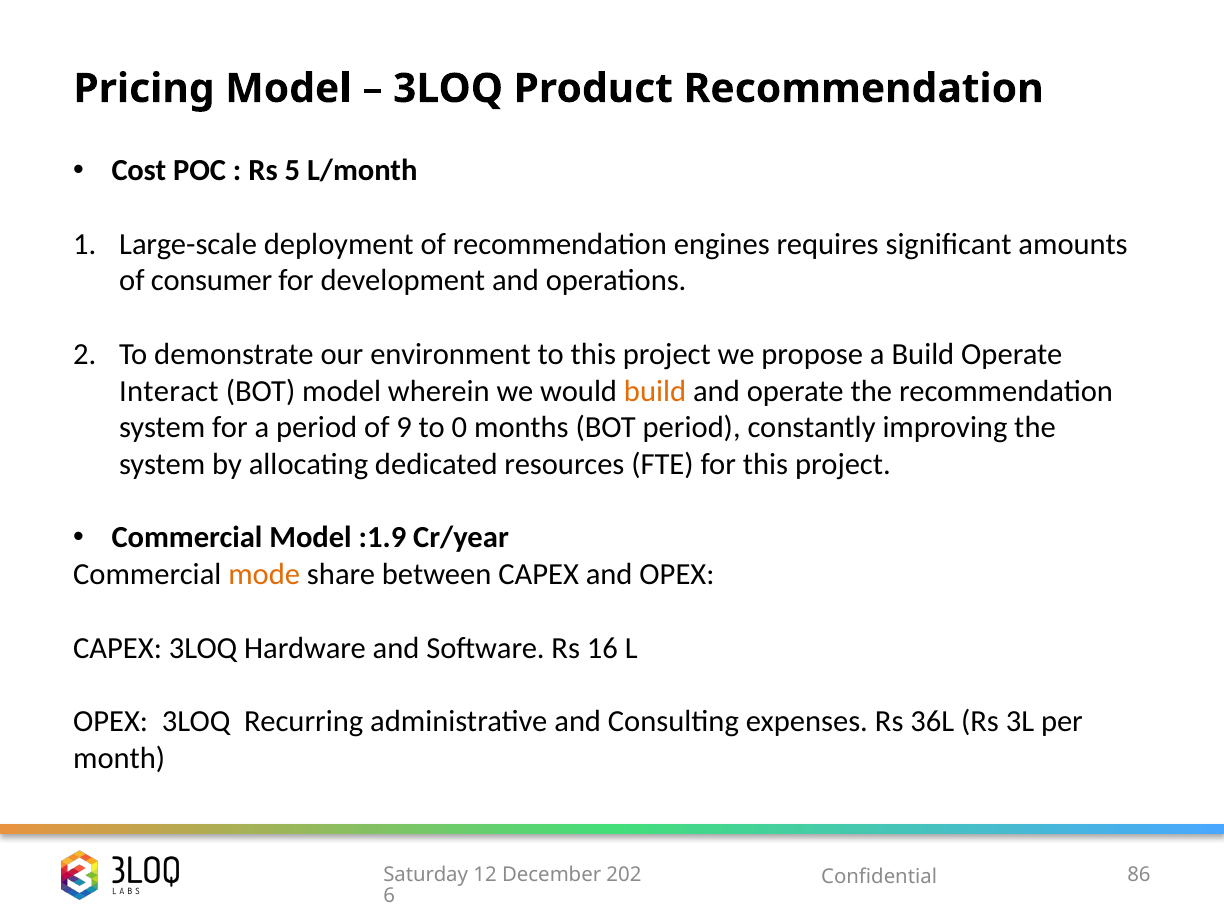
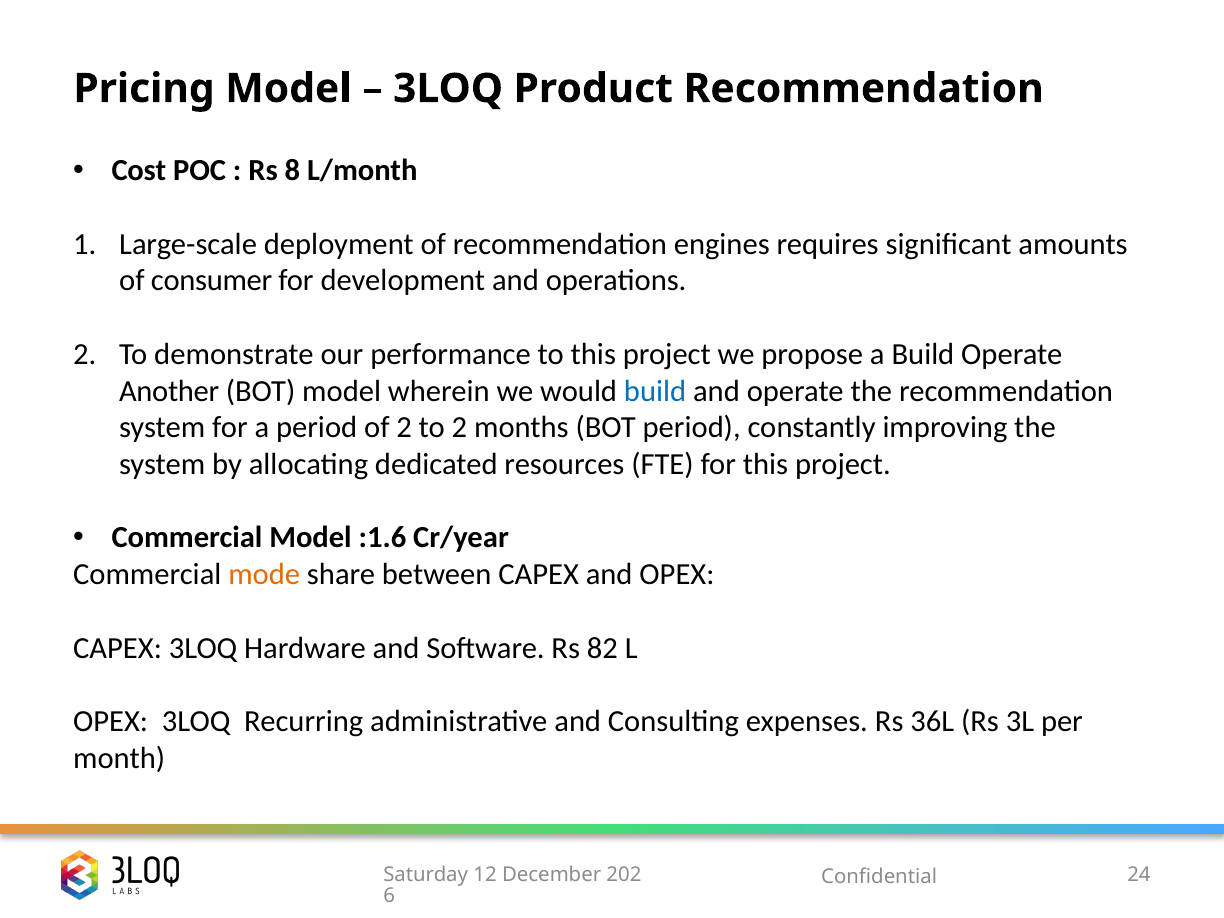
5: 5 -> 8 (292, 171)
environment: environment -> performance (451, 354)
Interact: Interact -> Another (169, 391)
build colour: orange -> blue (655, 391)
of 9: 9 -> 2 (404, 428)
to 0: 0 -> 2 (459, 428)
:1.9: :1.9 -> :1.6 (382, 538)
16: 16 -> 82 (602, 648)
86: 86 -> 24 (1139, 875)
